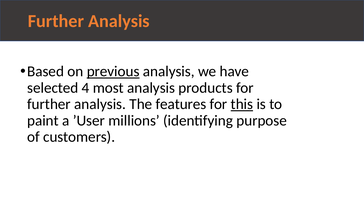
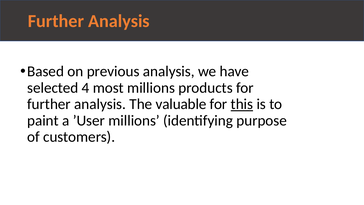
previous underline: present -> none (113, 71)
most analysis: analysis -> millions (151, 88)
features: features -> valuable (181, 104)
